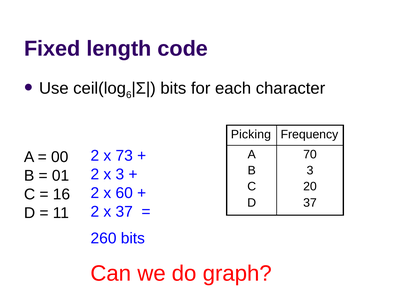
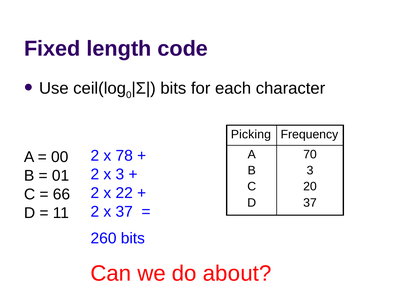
6: 6 -> 0 (129, 95)
73: 73 -> 78 (124, 156)
60: 60 -> 22 (124, 193)
16: 16 -> 66 (61, 194)
graph: graph -> about (237, 274)
